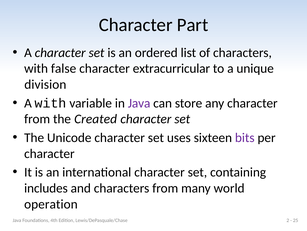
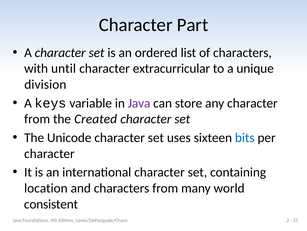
false: false -> until (64, 68)
A with: with -> keys (51, 103)
bits colour: purple -> blue (245, 137)
includes: includes -> location (46, 188)
operation: operation -> consistent (51, 204)
